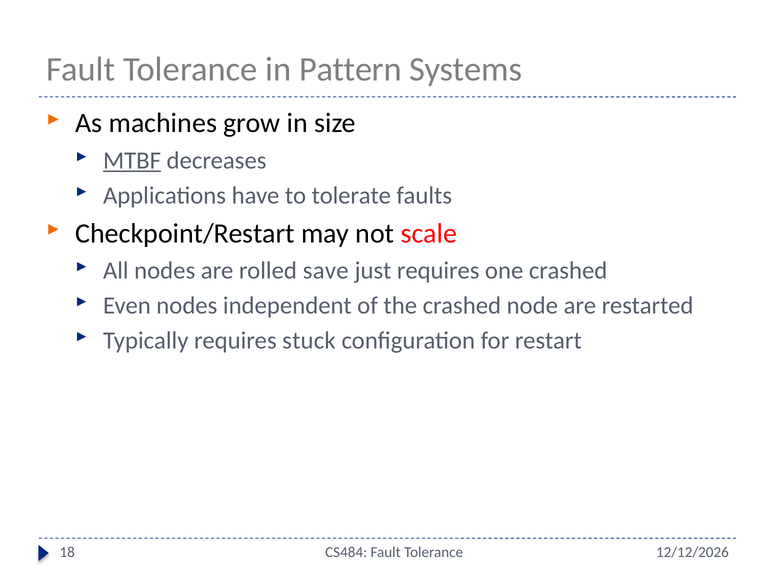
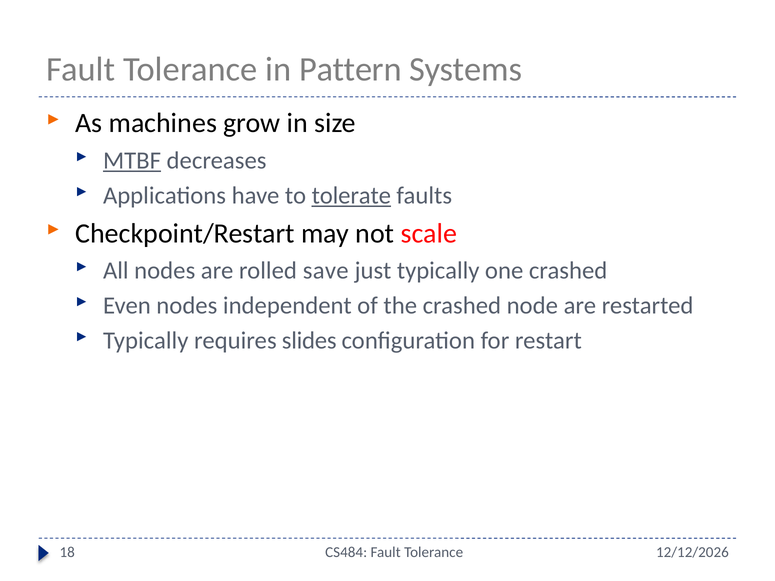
tolerate underline: none -> present (351, 196)
just requires: requires -> typically (438, 271)
stuck: stuck -> slides (309, 341)
